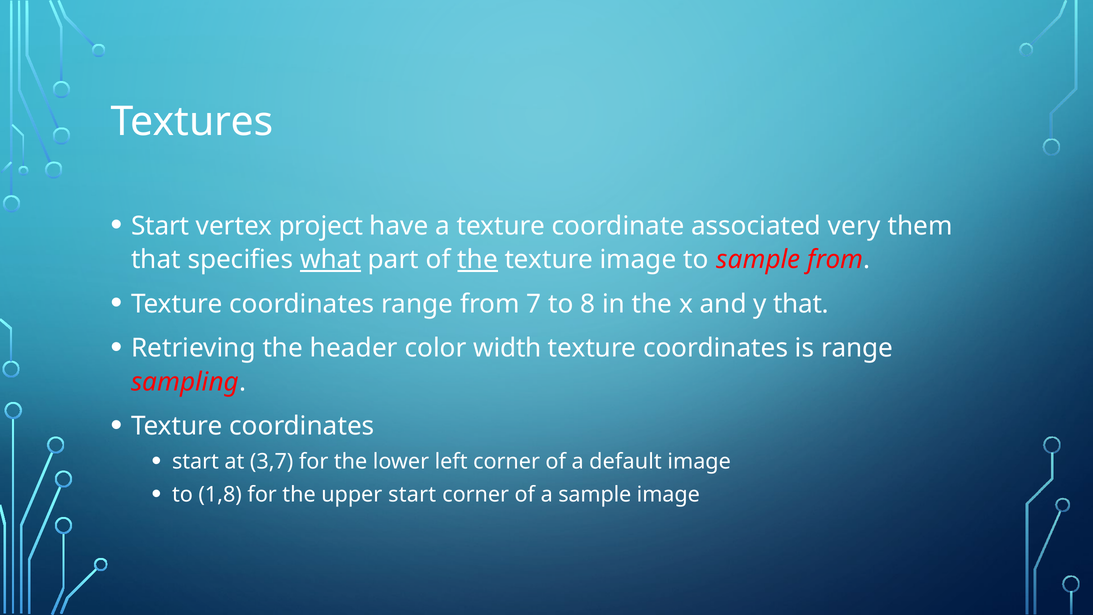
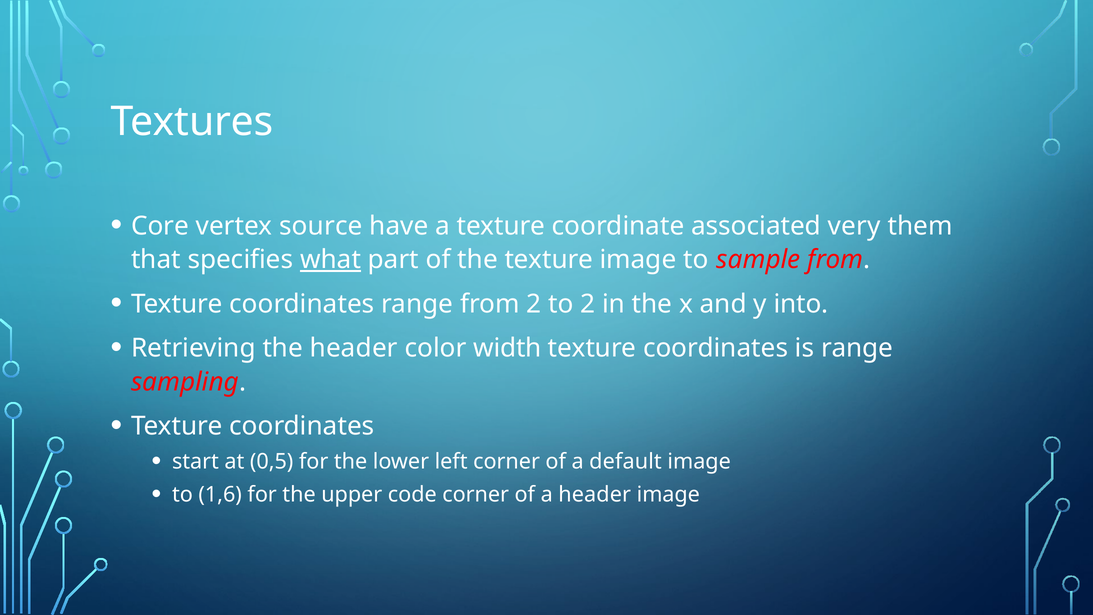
Start: Start -> Core (160, 226)
project: project -> source (321, 226)
the underline: present -> none (478, 260)
from 7: 7 -> 2 (534, 304)
to 8: 8 -> 2 (588, 304)
y that: that -> into (801, 304)
3,7: 3,7 -> 0,5 (272, 461)
1,8: 1,8 -> 1,6 (220, 495)
upper start: start -> code (412, 495)
a sample: sample -> header (595, 495)
